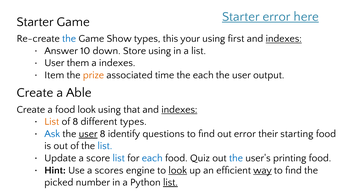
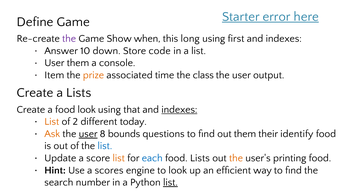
Starter: Starter -> Define (35, 22)
the colour: blue -> purple (69, 39)
Show types: types -> when (147, 39)
your: your -> long (190, 39)
indexes underline: present -> none (284, 39)
Store using: using -> code (160, 51)
a indexes: indexes -> console (117, 63)
the each: each -> class (203, 75)
a Able: Able -> Lists (79, 93)
of 8: 8 -> 2 (75, 122)
different types: types -> today (133, 122)
Ask colour: blue -> orange (52, 134)
identify: identify -> bounds (124, 134)
out error: error -> them (245, 134)
starting: starting -> identify (297, 134)
list colour: blue -> orange (119, 158)
food Quiz: Quiz -> Lists (200, 158)
the colour: blue -> orange (236, 158)
look underline: present -> none (178, 170)
way underline: present -> none (263, 170)
picked: picked -> search (59, 182)
